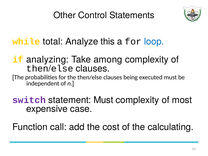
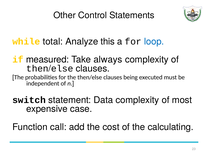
analyzing: analyzing -> measured (48, 60)
among: among -> always (108, 60)
switch colour: purple -> black (29, 100)
statement Must: Must -> Data (103, 100)
